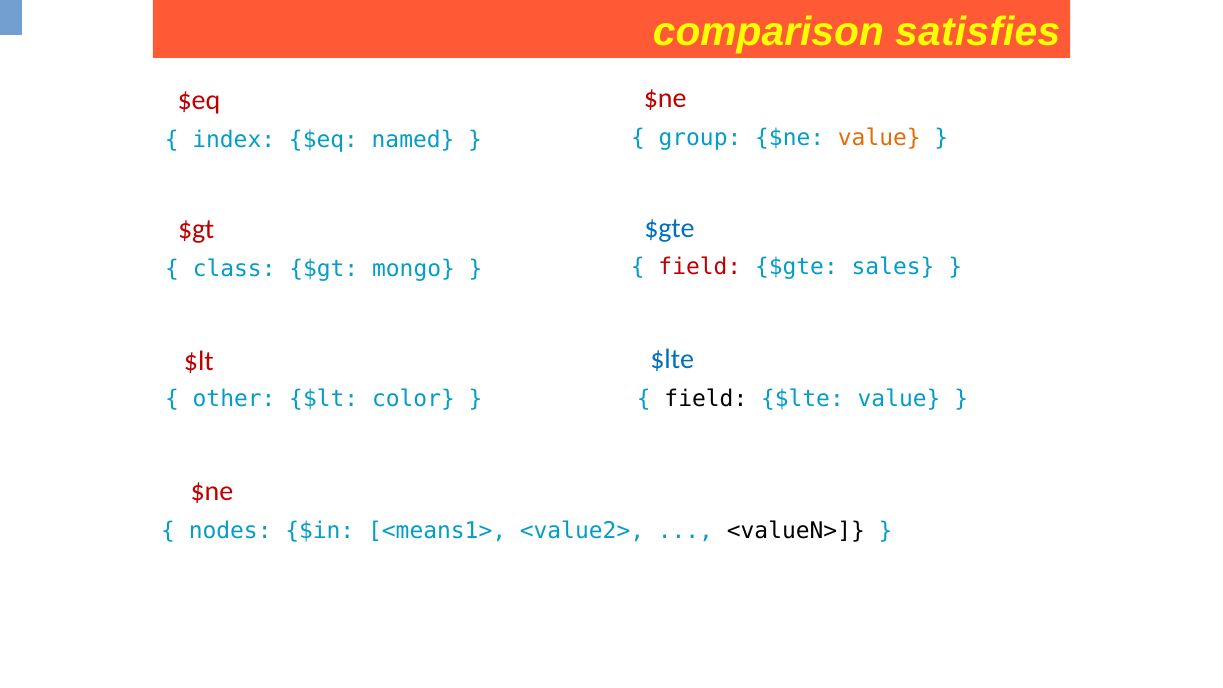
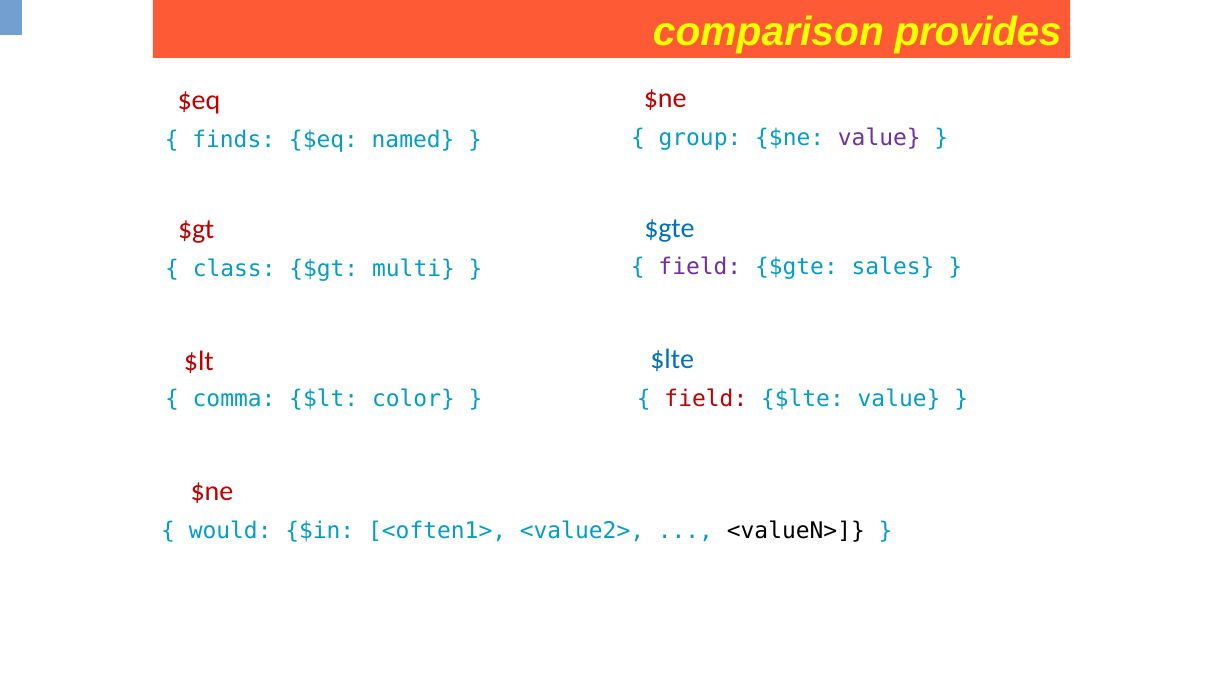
satisfies: satisfies -> provides (978, 32)
value colour: orange -> purple (879, 138)
index: index -> finds (234, 140)
field colour: red -> purple (700, 267)
mongo: mongo -> multi (414, 269)
field colour: black -> red (706, 399)
other: other -> comma (234, 399)
nodes: nodes -> would (230, 531)
<means1>: <means1> -> <often1> (437, 531)
